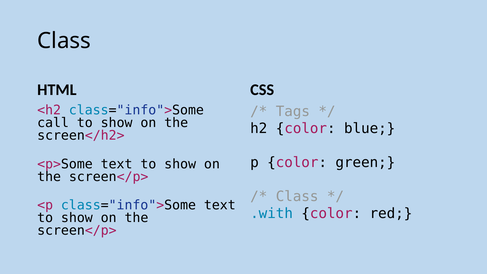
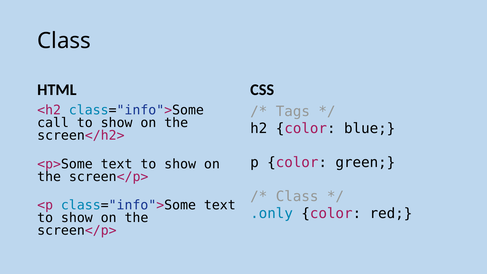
.with: .with -> .only (272, 213)
